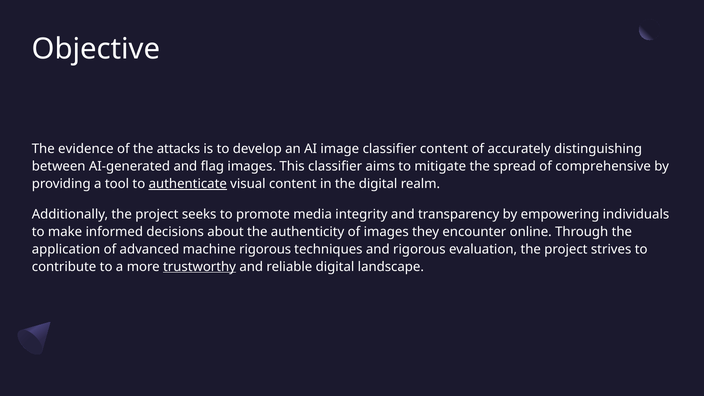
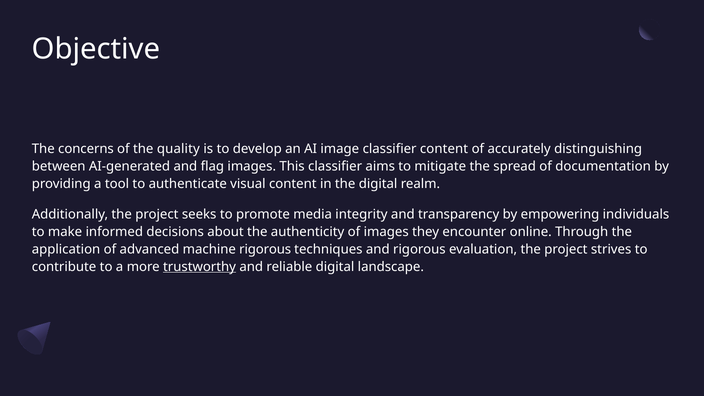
evidence: evidence -> concerns (86, 149)
attacks: attacks -> quality (178, 149)
comprehensive: comprehensive -> documentation (603, 166)
authenticate underline: present -> none (188, 184)
